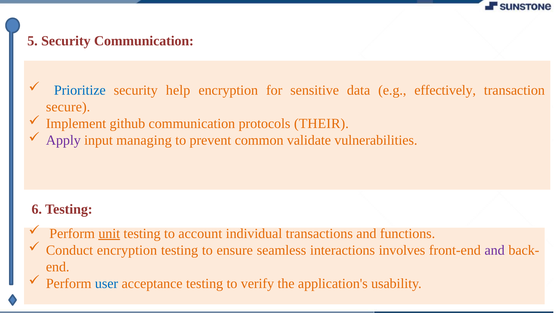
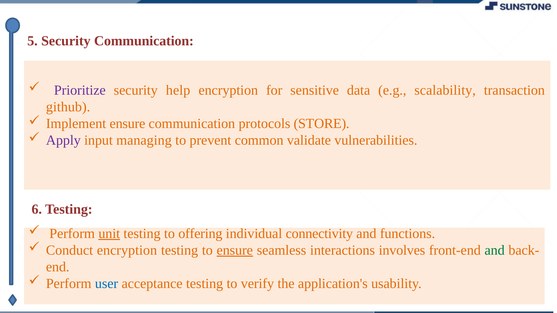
Prioritize colour: blue -> purple (80, 90)
effectively: effectively -> scalability (445, 90)
secure: secure -> github (68, 107)
Implement github: github -> ensure (127, 124)
THEIR: THEIR -> STORE (322, 124)
account: account -> offering (200, 234)
transactions: transactions -> connectivity (319, 234)
ensure underline: none -> present (235, 251)
and colour: purple -> green (495, 251)
